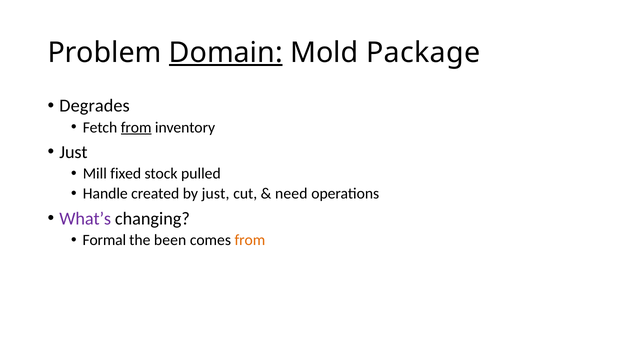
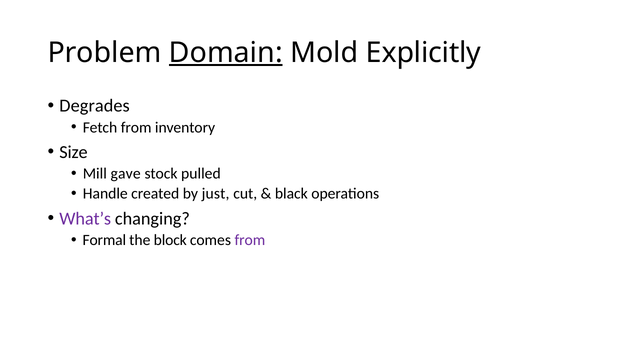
Package: Package -> Explicitly (423, 53)
from underline: present -> none (136, 127)
Just: Just -> Size (73, 152)
fixed: fixed -> gave (126, 173)
need: need -> black (291, 194)
been: been -> block (170, 240)
from colour: orange -> purple (250, 240)
